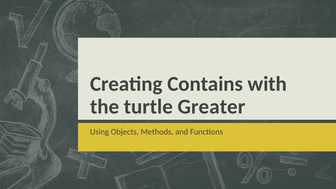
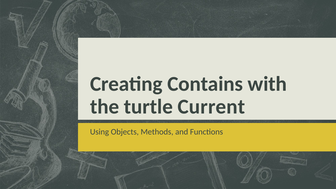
Greater: Greater -> Current (211, 107)
